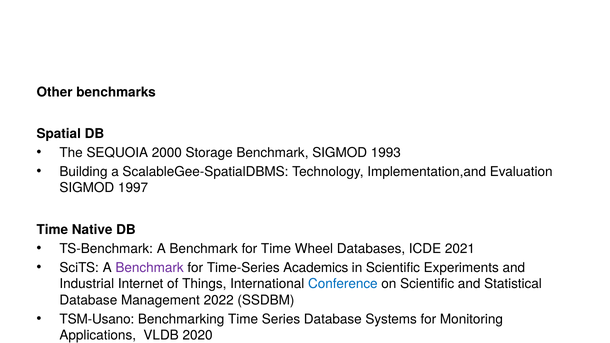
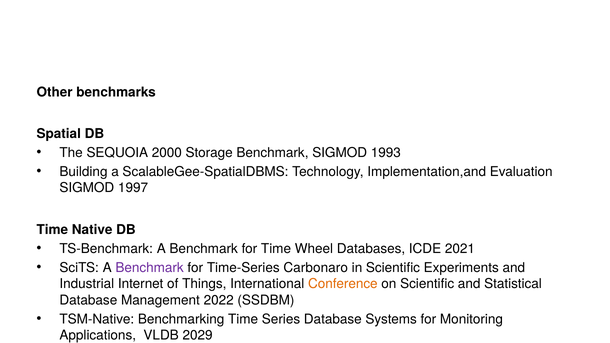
Academics: Academics -> Carbonaro (316, 268)
Conference colour: blue -> orange (343, 284)
TSM-Usano: TSM-Usano -> TSM-Native (97, 319)
2020: 2020 -> 2029 (198, 335)
